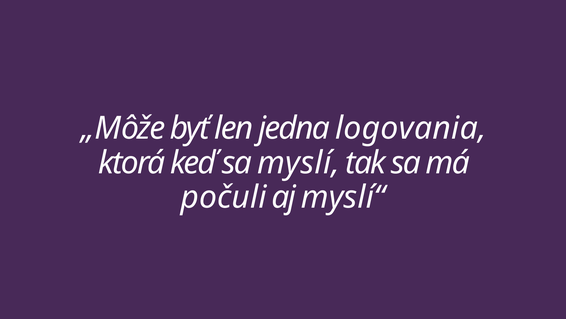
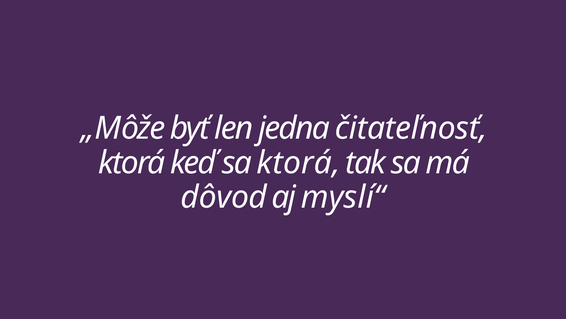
logovania: logovania -> čitateľnosť (411, 128)
sa myslí: myslí -> ktorá (298, 163)
počuli: počuli -> dôvod (224, 197)
